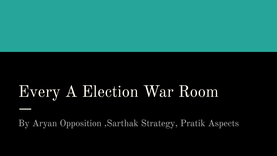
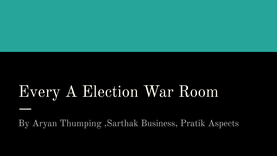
Opposition: Opposition -> Thumping (81, 123)
Strategy: Strategy -> Business (159, 123)
